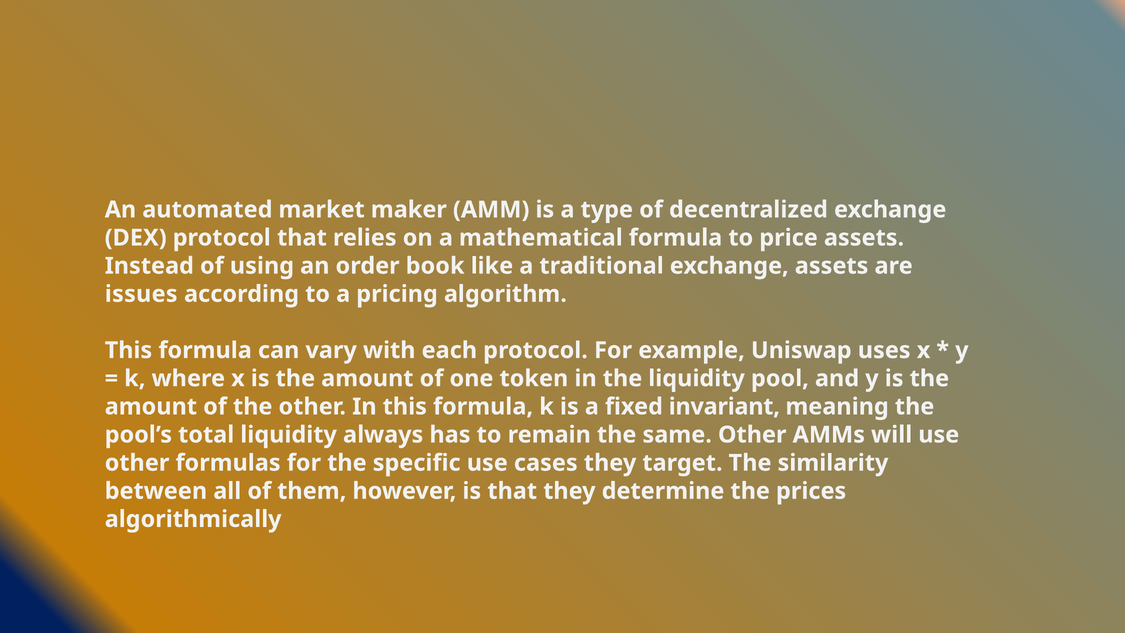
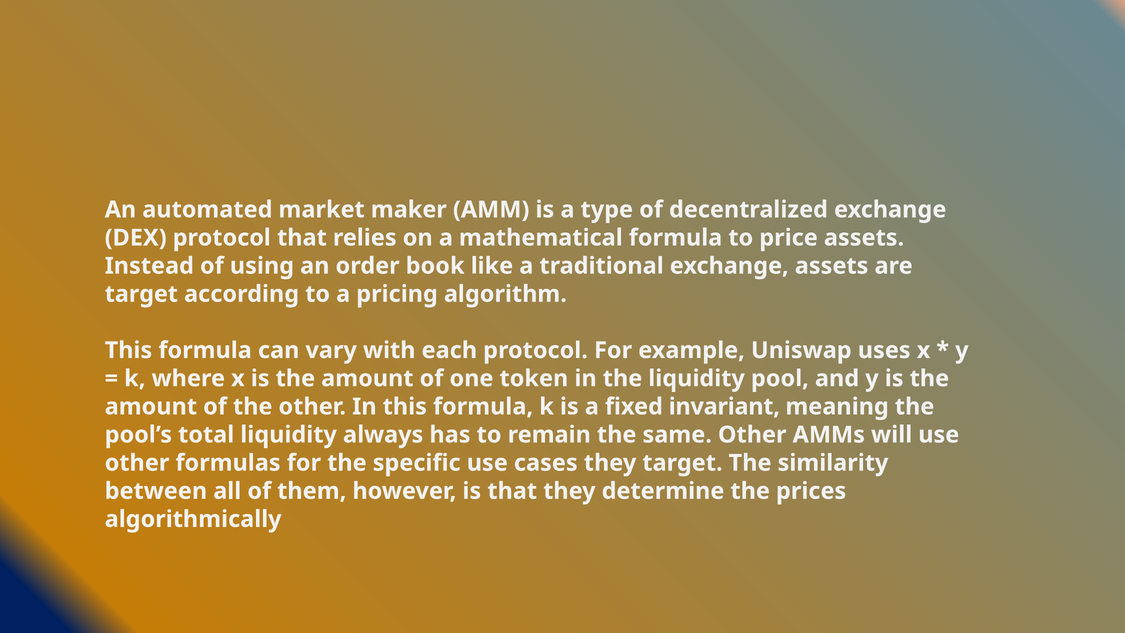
issues: issues -> target (141, 294)
